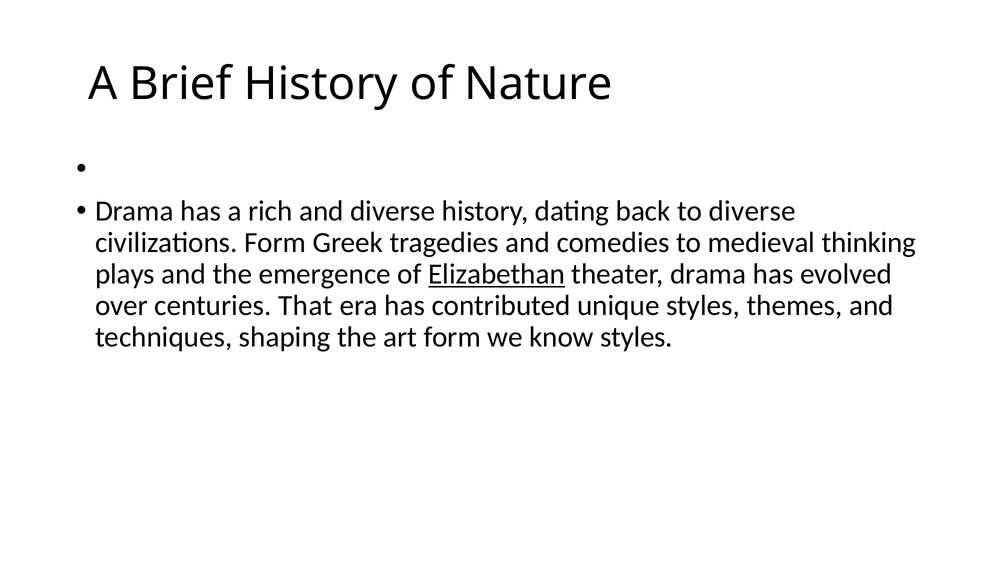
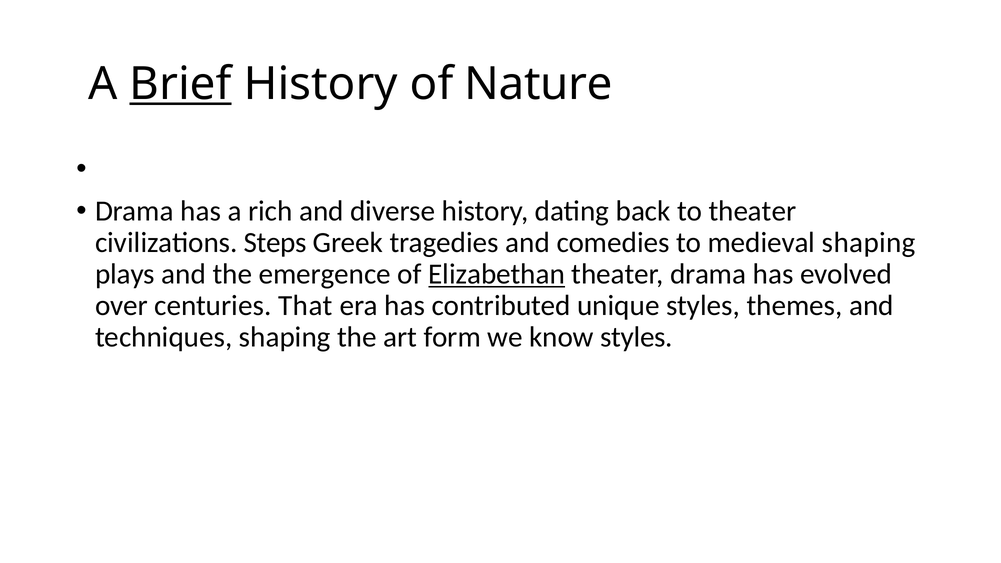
Brief underline: none -> present (180, 84)
to diverse: diverse -> theater (752, 211)
civilizations Form: Form -> Steps (275, 243)
medieval thinking: thinking -> shaping (869, 243)
